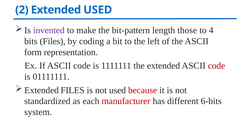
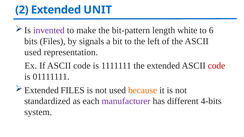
Extended USED: USED -> UNIT (98, 10)
those: those -> white (187, 30)
4: 4 -> 6 (211, 30)
coding: coding -> signals (92, 41)
form: form -> used (33, 52)
because colour: red -> orange (143, 90)
manufacturer colour: red -> purple (126, 101)
6-bits: 6-bits -> 4-bits (211, 101)
